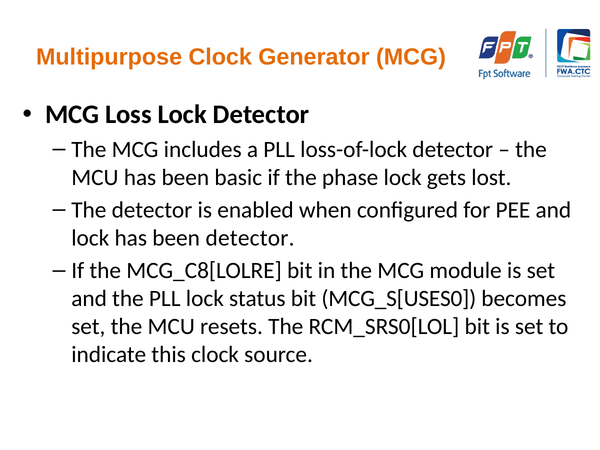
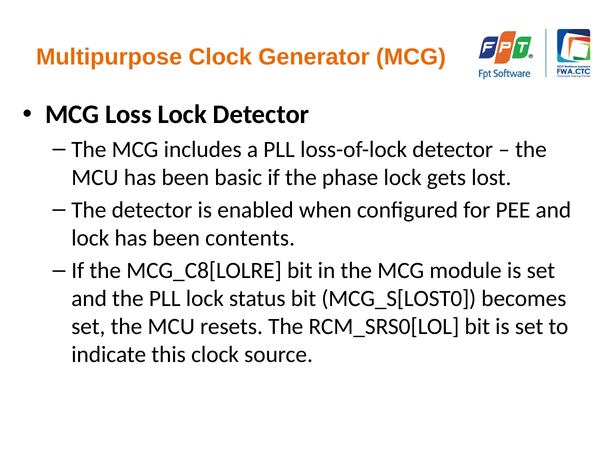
been detector: detector -> contents (250, 238)
MCG_S[USES0: MCG_S[USES0 -> MCG_S[LOST0 (399, 299)
